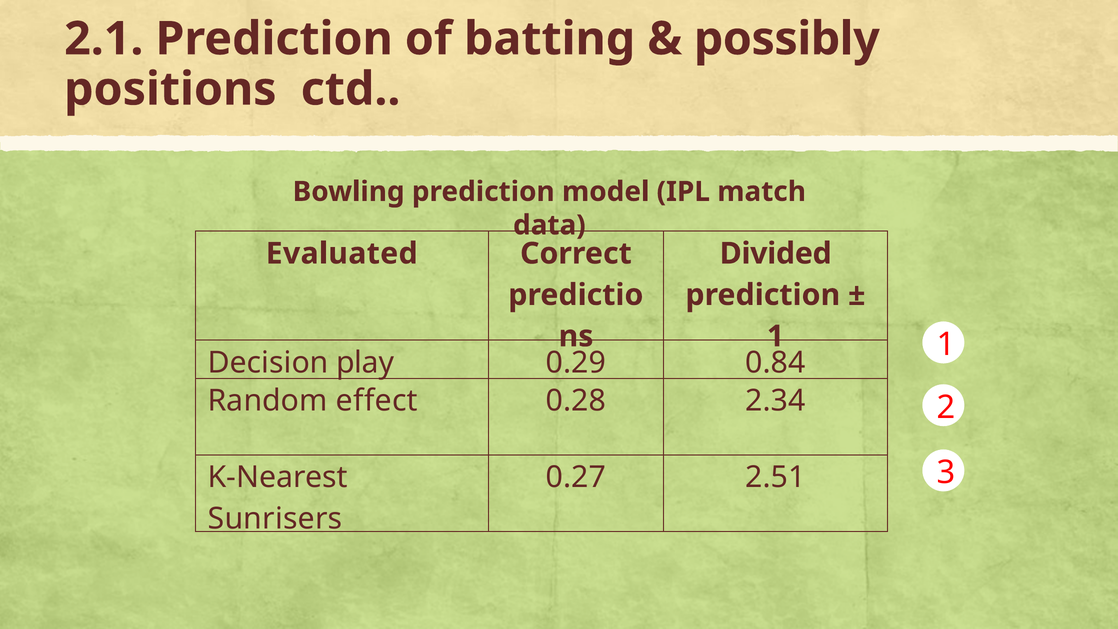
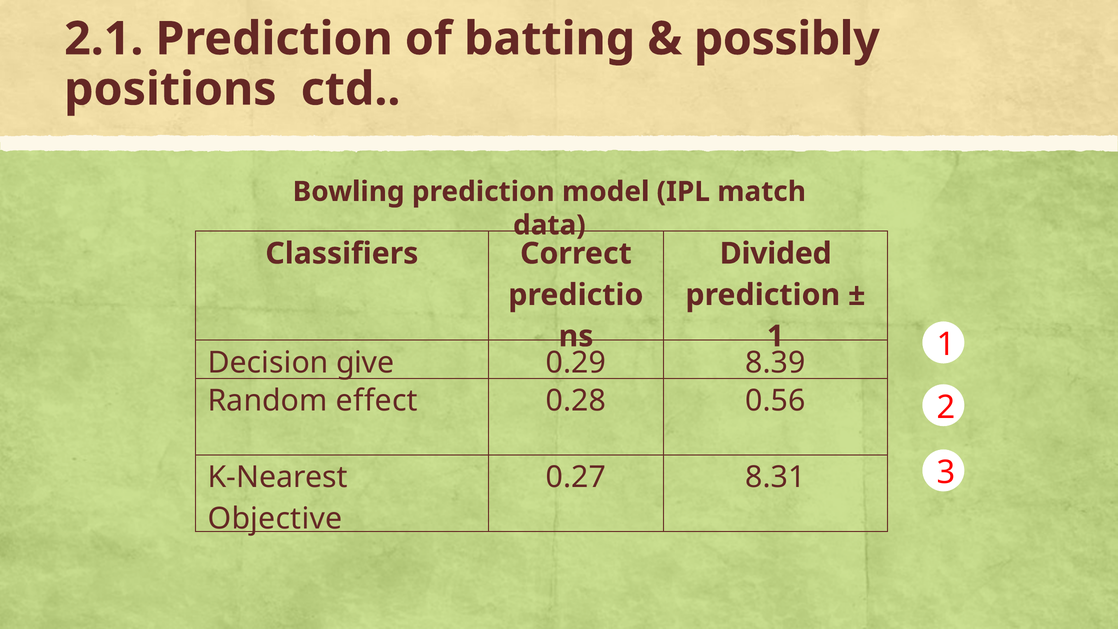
Evaluated: Evaluated -> Classifiers (342, 254)
play: play -> give (365, 363)
0.84: 0.84 -> 8.39 (775, 363)
2.34: 2.34 -> 0.56 (775, 401)
2.51: 2.51 -> 8.31 (775, 477)
Sunrisers: Sunrisers -> Objective (275, 519)
